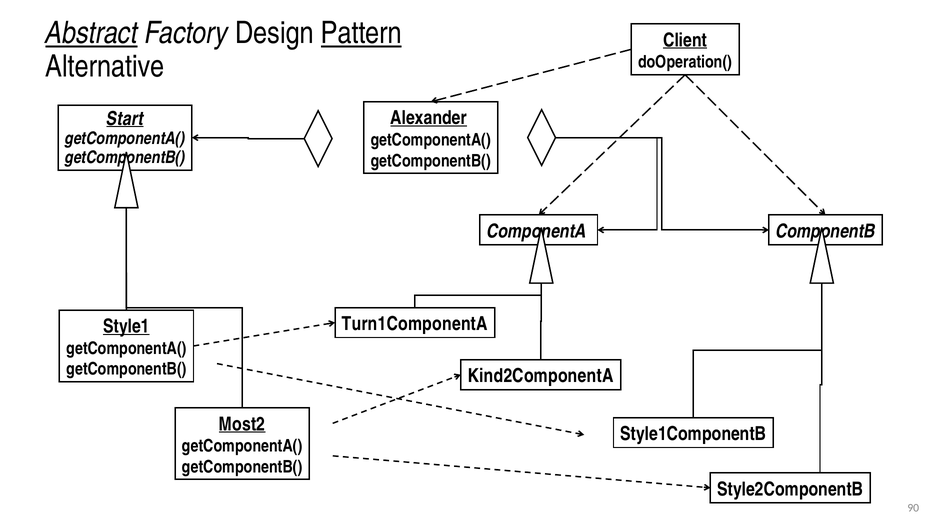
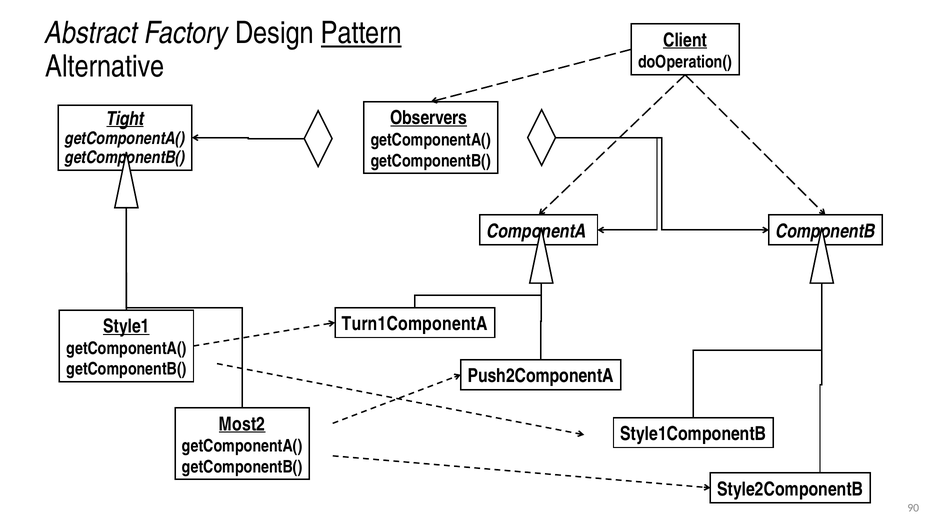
Abstract underline: present -> none (92, 33)
Alexander: Alexander -> Observers (429, 118)
Start: Start -> Tight (125, 119)
Kind2ComponentA: Kind2ComponentA -> Push2ComponentA (541, 376)
